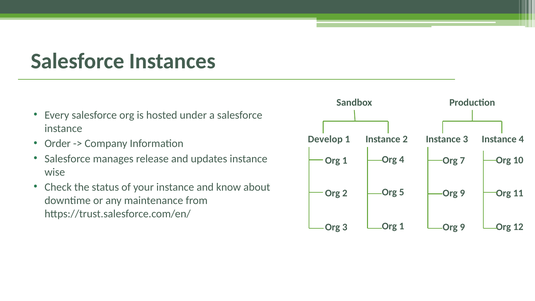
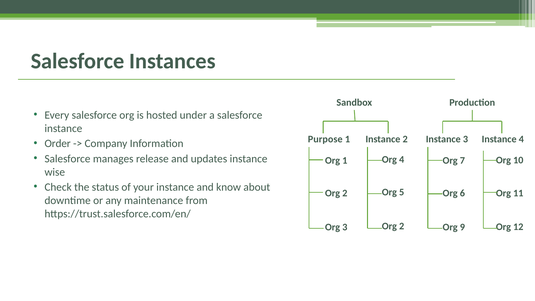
Develop: Develop -> Purpose (325, 139)
9: 9 -> 6 (462, 193)
1: 1 -> 2 (402, 226)
